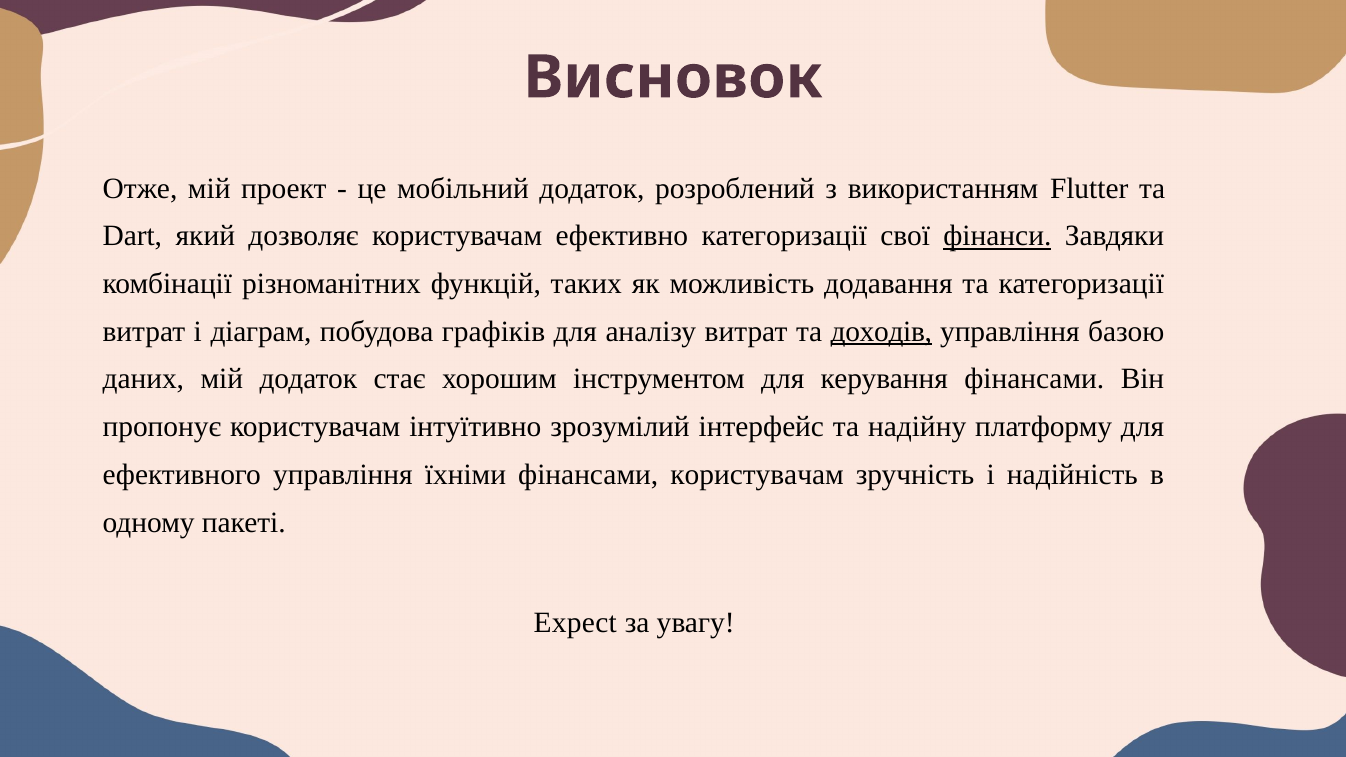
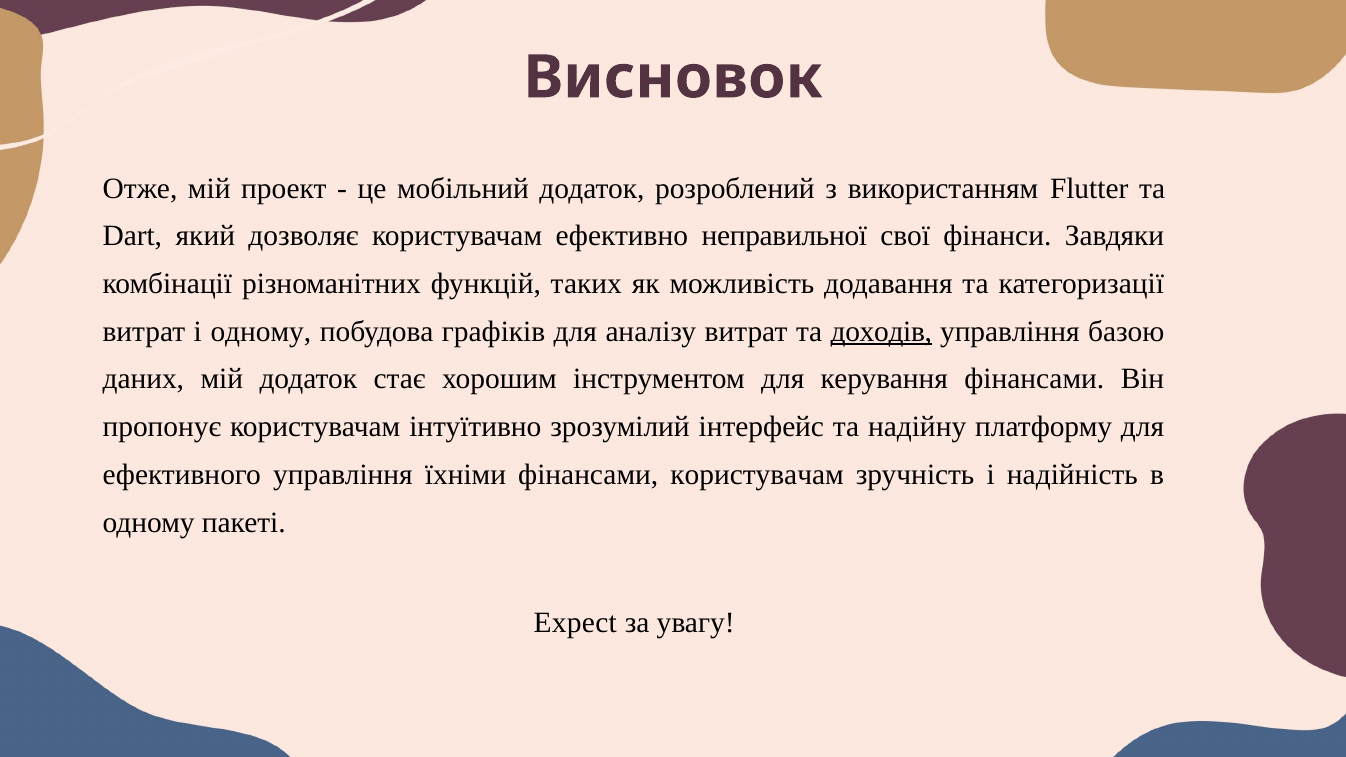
ефективно категоризації: категоризації -> неправильної (784, 236)
фінанси underline: present -> none (997, 236)
і діаграм: діаграм -> одному (261, 332)
